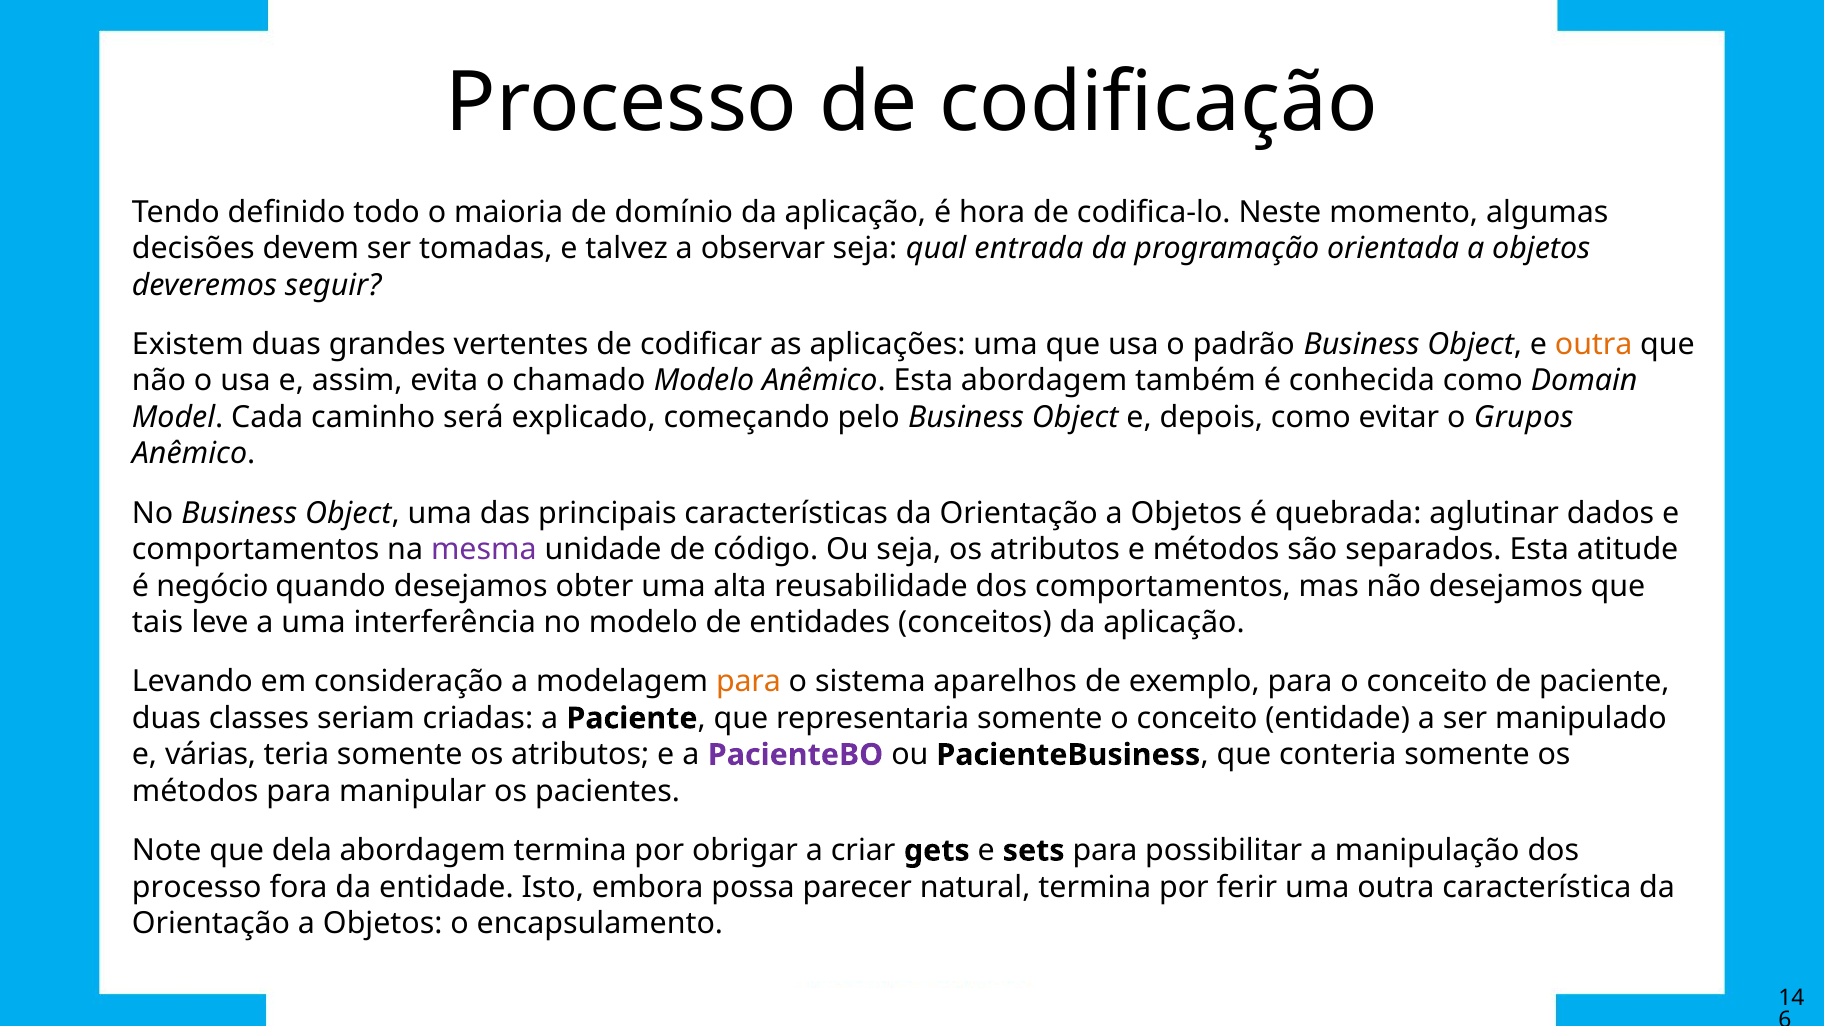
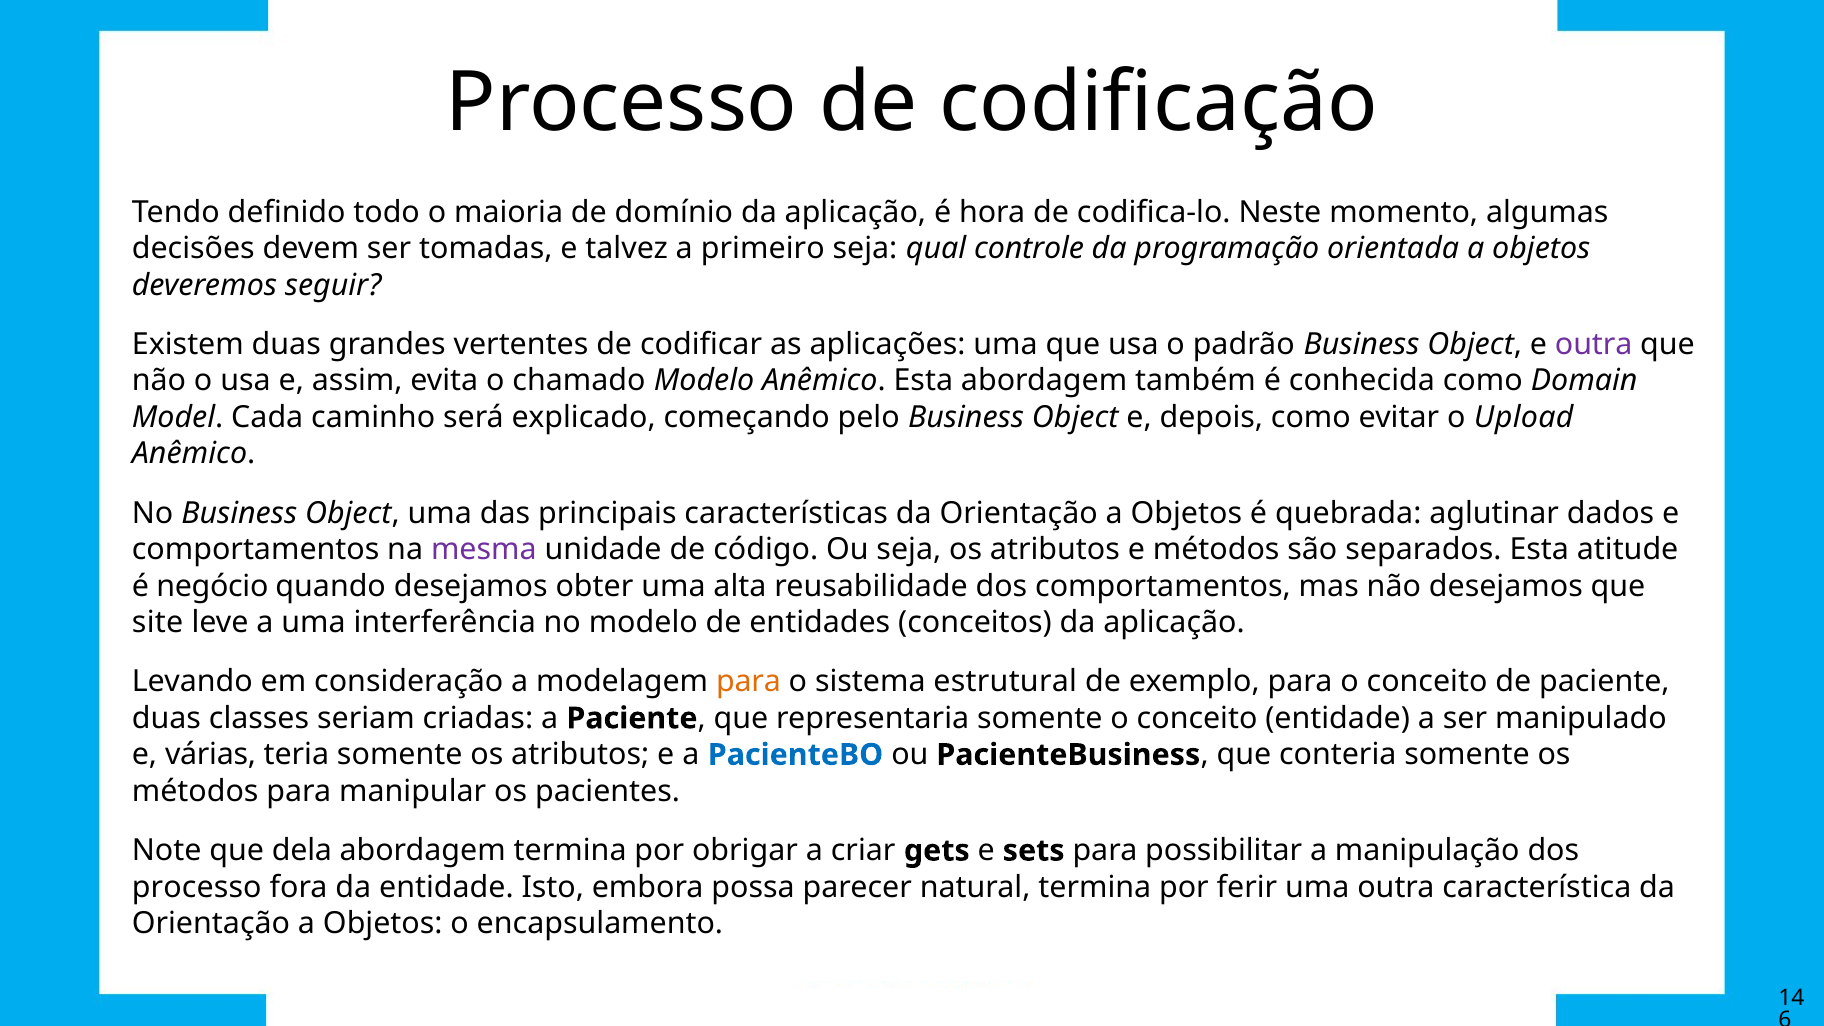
observar: observar -> primeiro (763, 249)
entrada: entrada -> controle (1029, 249)
outra colour: orange -> purple (1594, 344)
Grupos: Grupos -> Upload (1524, 417)
tais: tais -> site (158, 623)
aparelhos: aparelhos -> estrutural (1005, 682)
PacienteBO colour: purple -> blue (796, 755)
